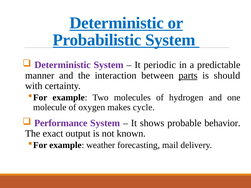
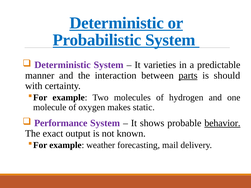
periodic: periodic -> varieties (160, 65)
cycle: cycle -> static (144, 107)
behavior underline: none -> present (222, 123)
